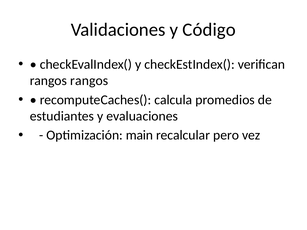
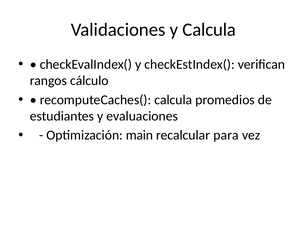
y Código: Código -> Calcula (209, 30)
rangos rangos: rangos -> cálculo (89, 81)
pero: pero -> para (226, 135)
